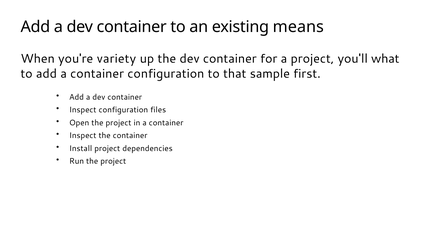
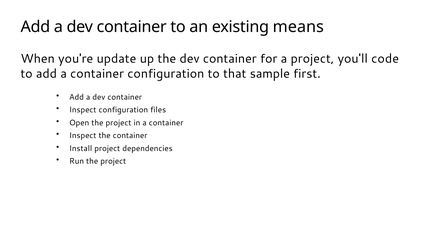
variety: variety -> update (116, 59)
what: what -> code (385, 59)
